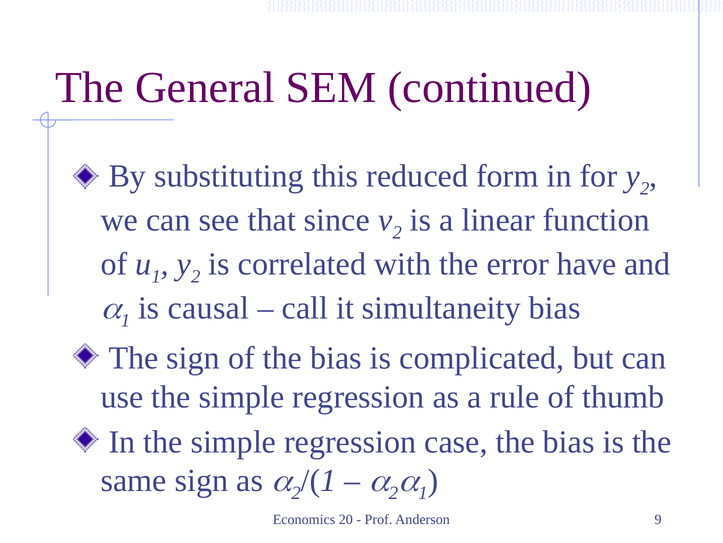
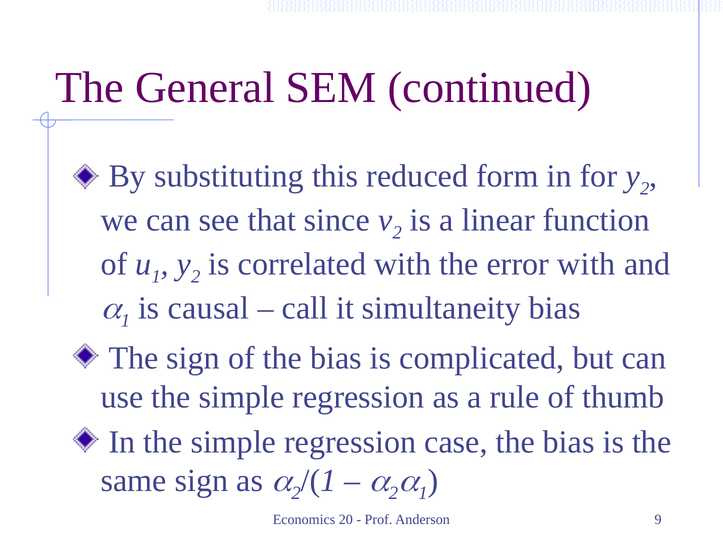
error have: have -> with (586, 264)
